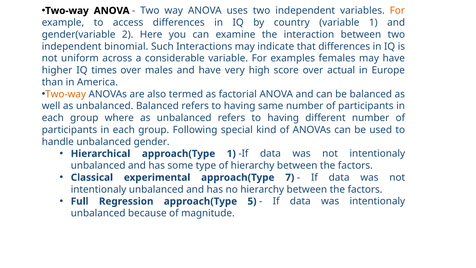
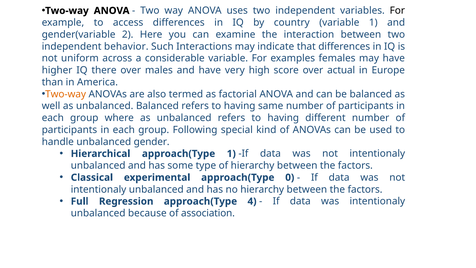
For colour: orange -> black (397, 11)
binomial: binomial -> behavior (126, 46)
times: times -> there (104, 70)
7: 7 -> 0 (290, 177)
5: 5 -> 4 (252, 201)
magnitude: magnitude -> association (208, 213)
